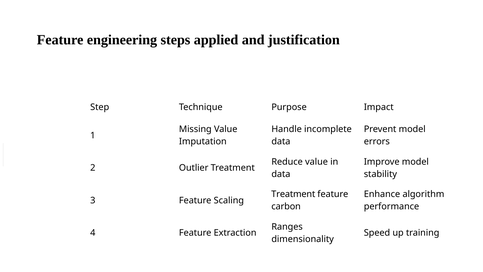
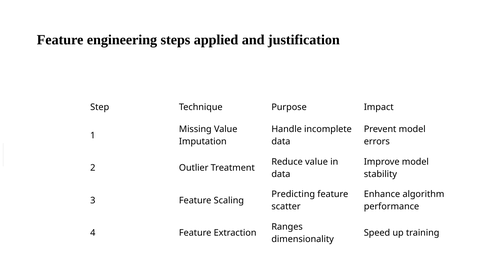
Treatment: Treatment -> Predicting (293, 194)
carbon: carbon -> scatter (286, 206)
